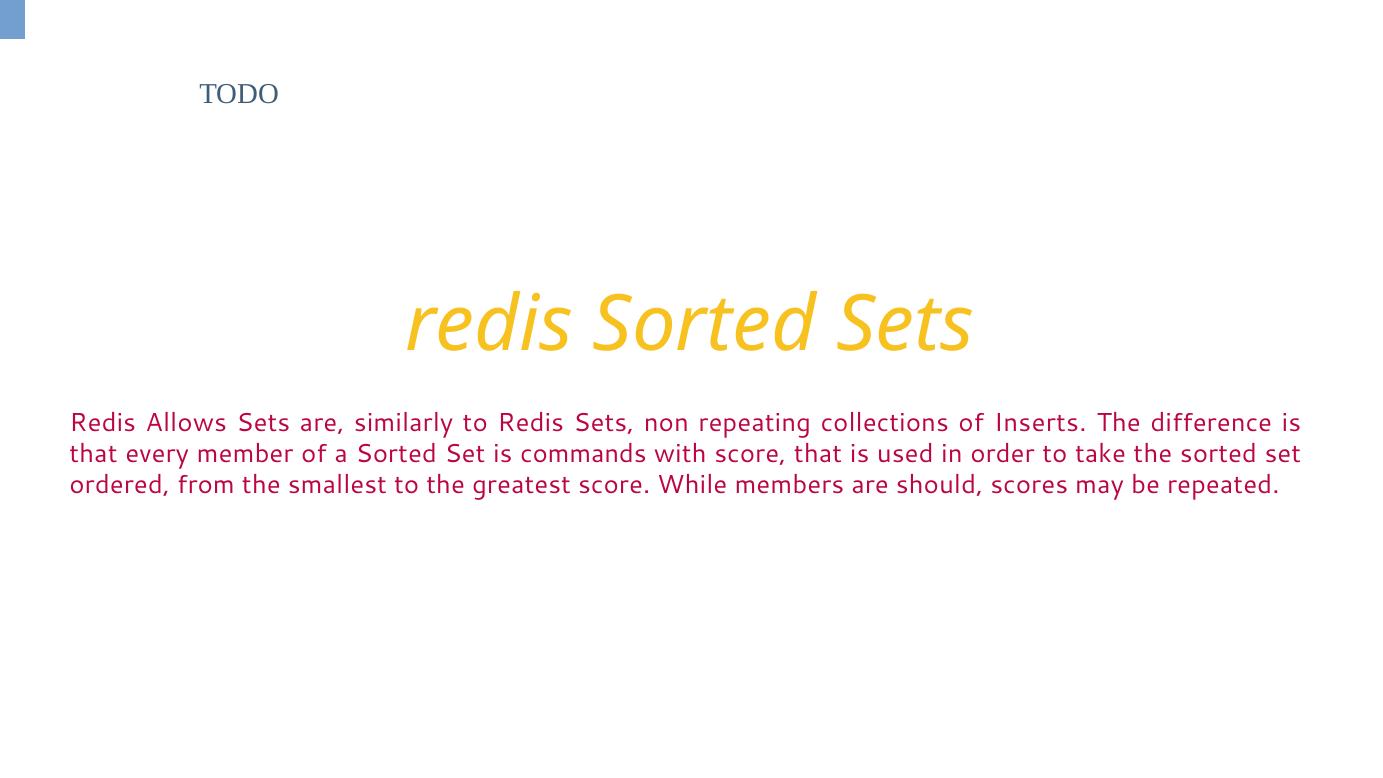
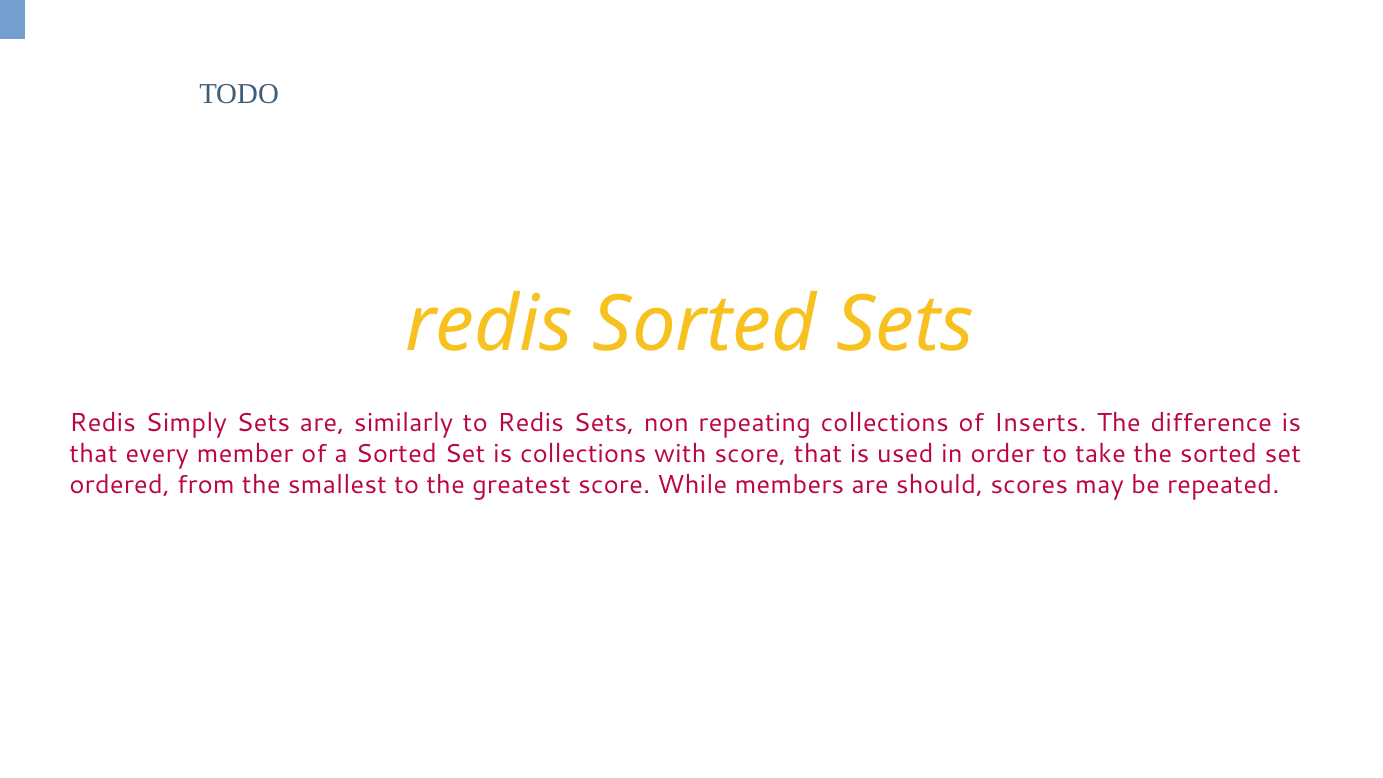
Allows: Allows -> Simply (186, 423)
is commands: commands -> collections (583, 454)
